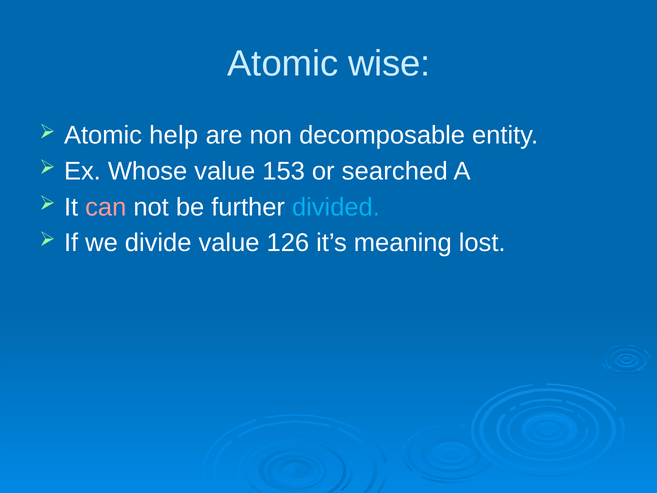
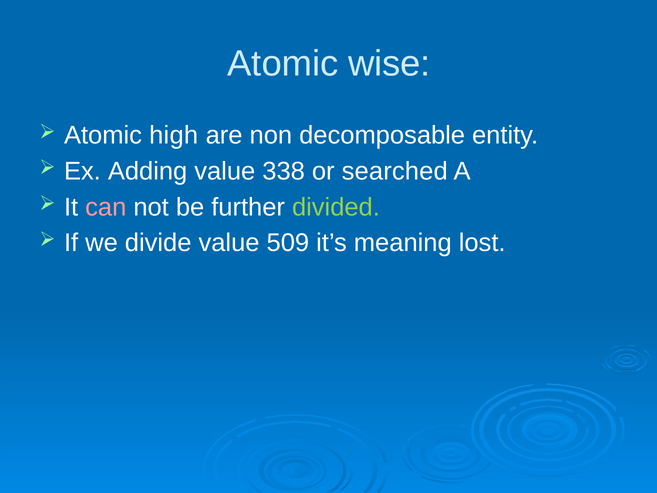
help: help -> high (174, 135)
Whose: Whose -> Adding (148, 171)
153: 153 -> 338 (284, 171)
divided colour: light blue -> light green (336, 207)
126: 126 -> 509 (288, 243)
